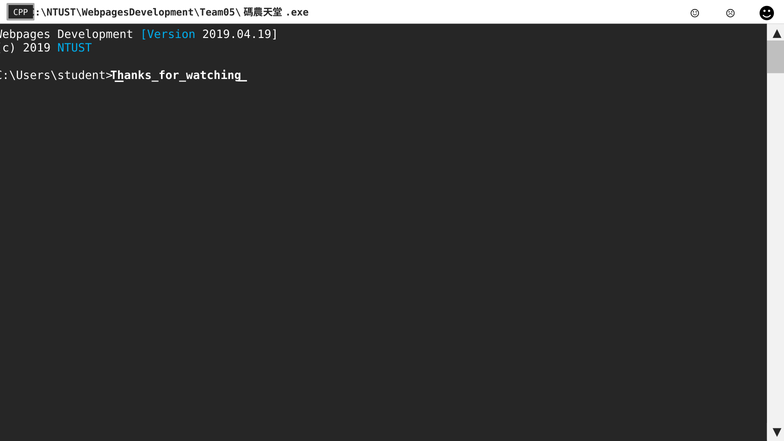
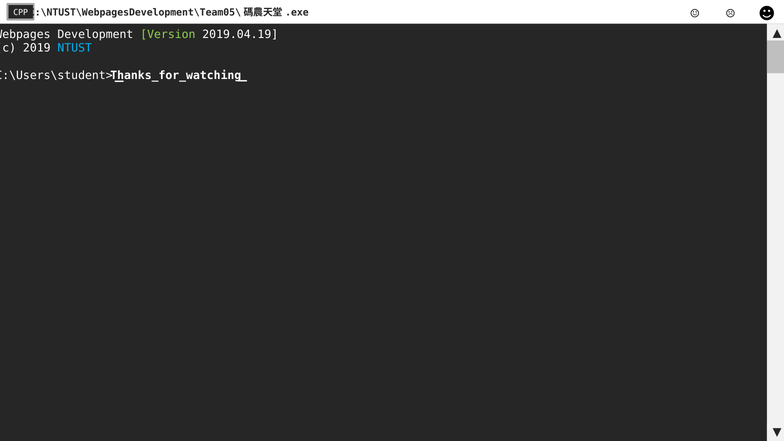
Version colour: light blue -> light green (168, 34)
